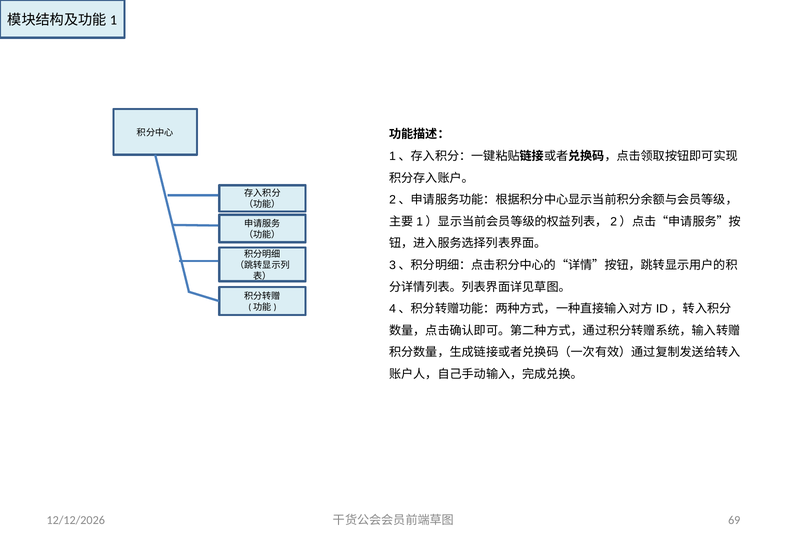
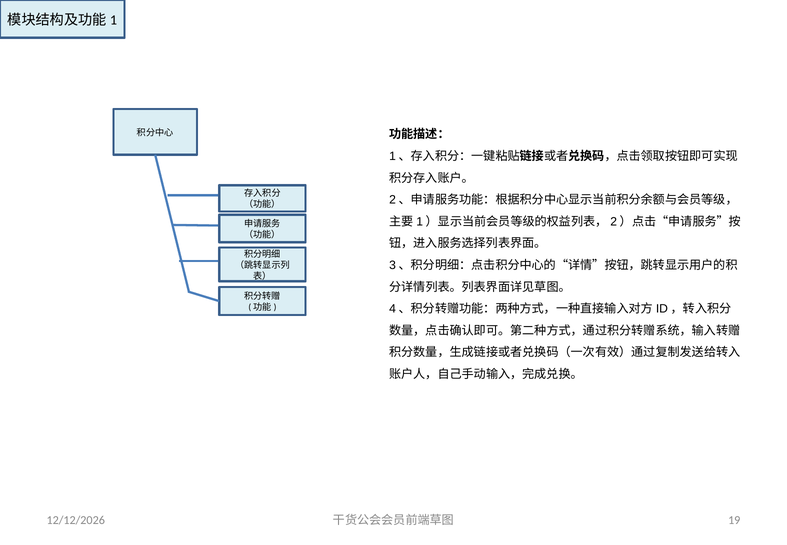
69: 69 -> 19 (734, 520)
